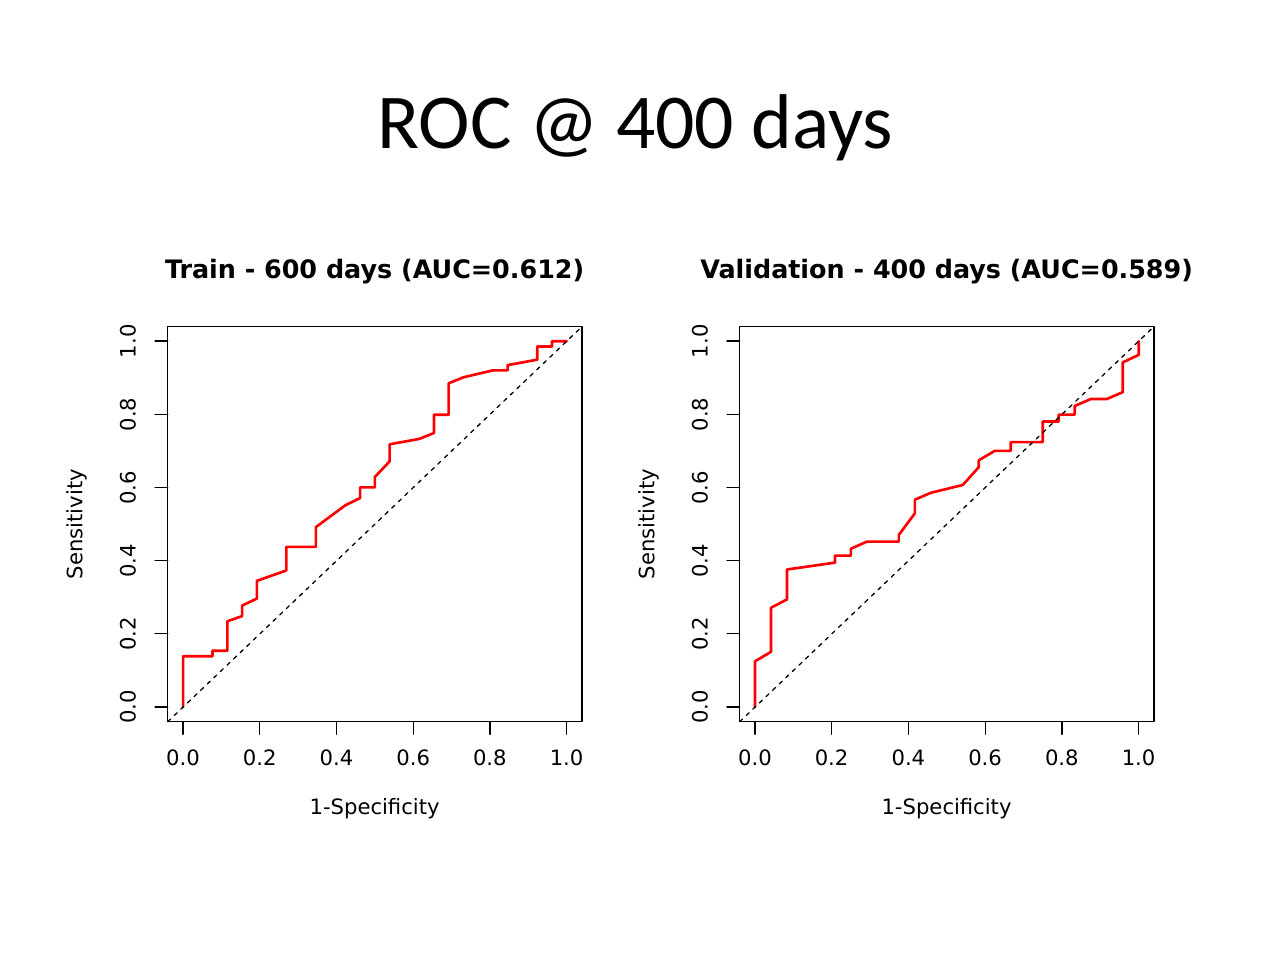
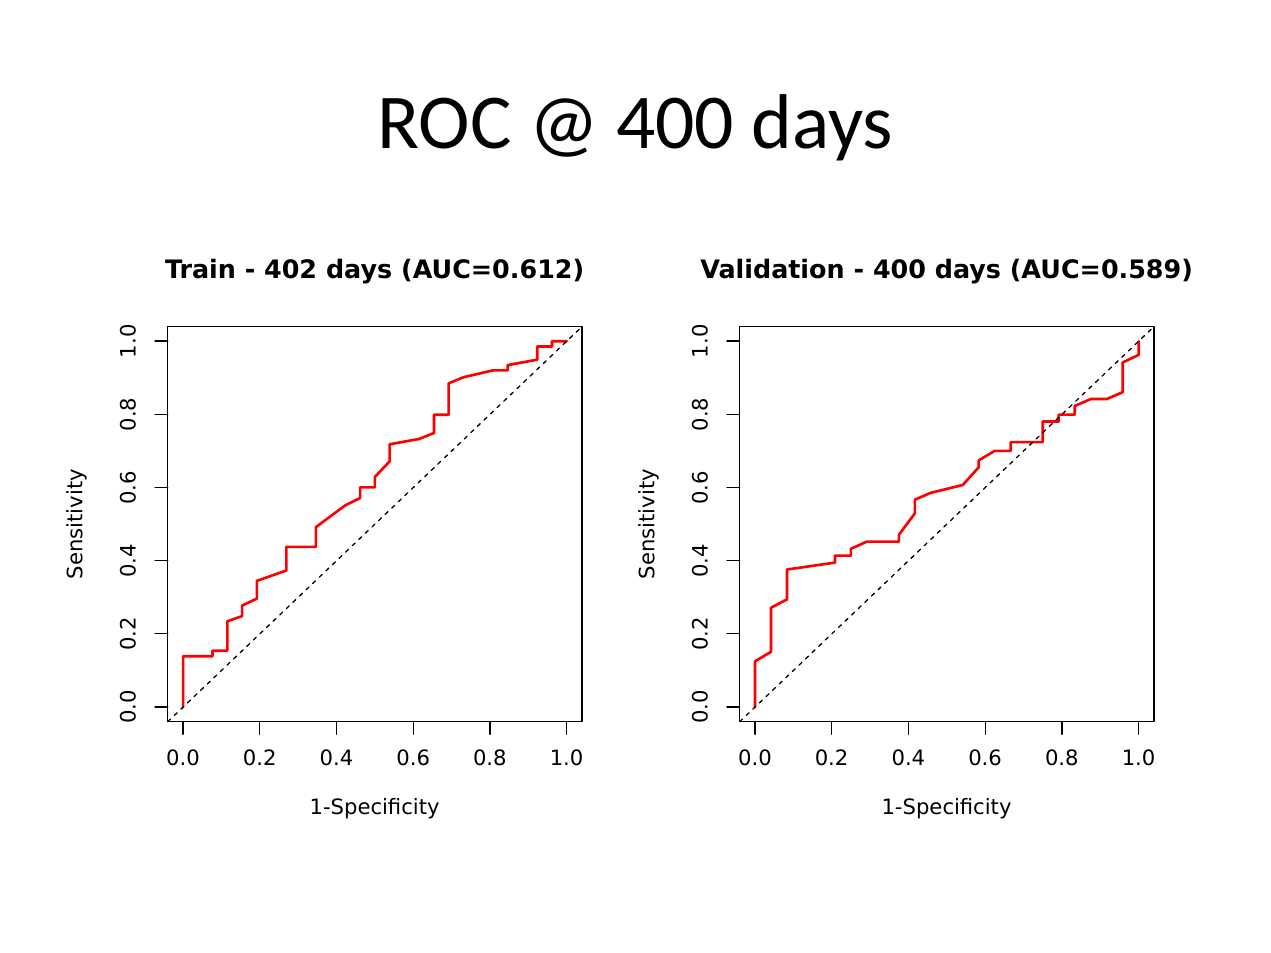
600: 600 -> 402 (291, 271)
